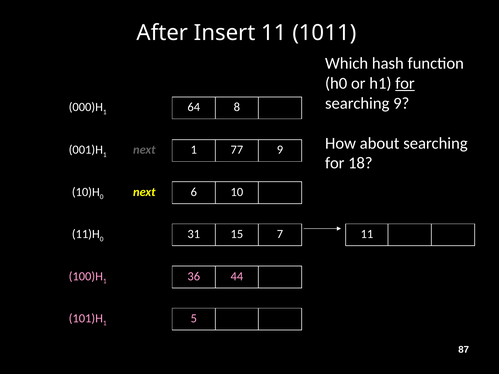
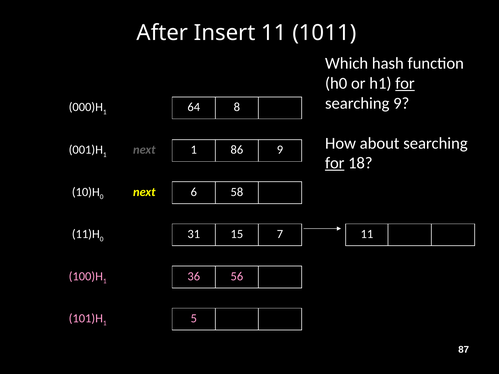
77: 77 -> 86 (237, 150)
for underline: none -> present (335, 163)
10: 10 -> 58 (237, 192)
44: 44 -> 56 (237, 276)
